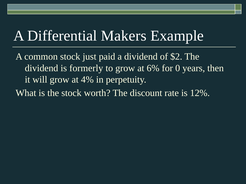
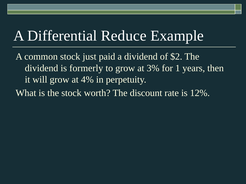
Makers: Makers -> Reduce (124, 36)
6%: 6% -> 3% (153, 68)
0: 0 -> 1 (178, 68)
